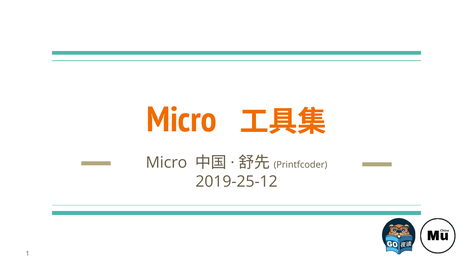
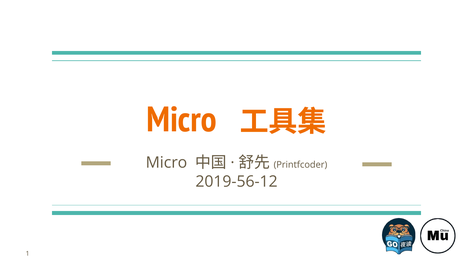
2019-25-12: 2019-25-12 -> 2019-56-12 (237, 182)
